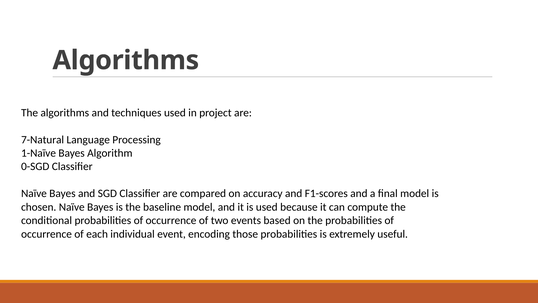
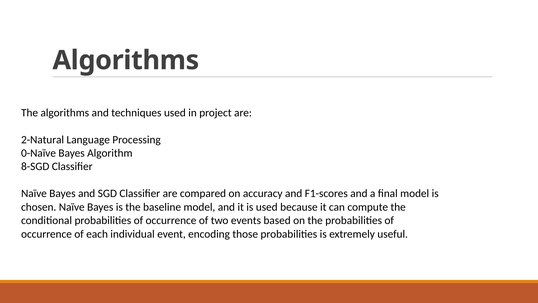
7-Natural: 7-Natural -> 2-Natural (43, 140)
1-Naïve: 1-Naïve -> 0-Naïve (39, 153)
0-SGD: 0-SGD -> 8-SGD (35, 166)
